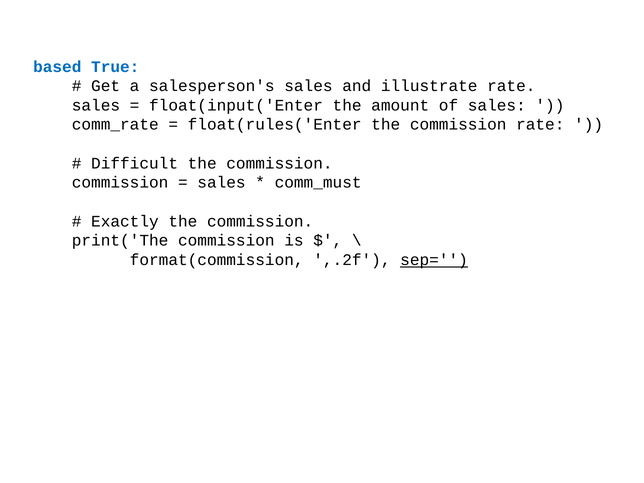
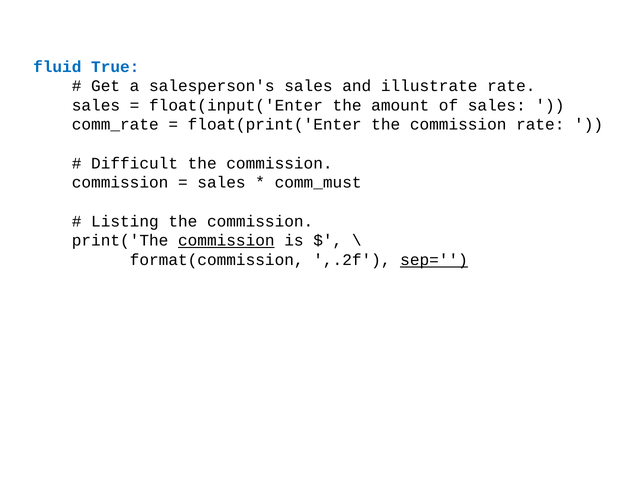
based: based -> fluid (57, 67)
float(rules('Enter: float(rules('Enter -> float(print('Enter (275, 125)
Exactly: Exactly -> Listing (125, 221)
commission underline: none -> present (226, 241)
